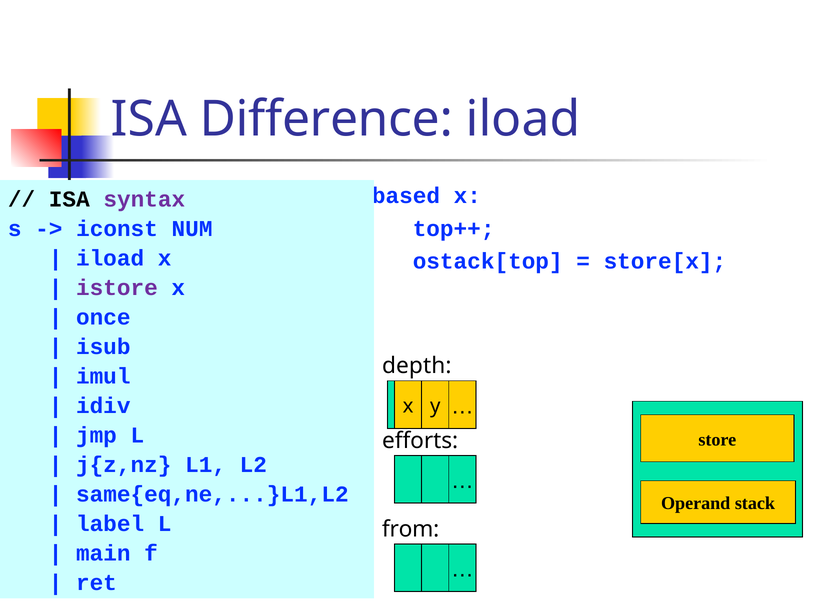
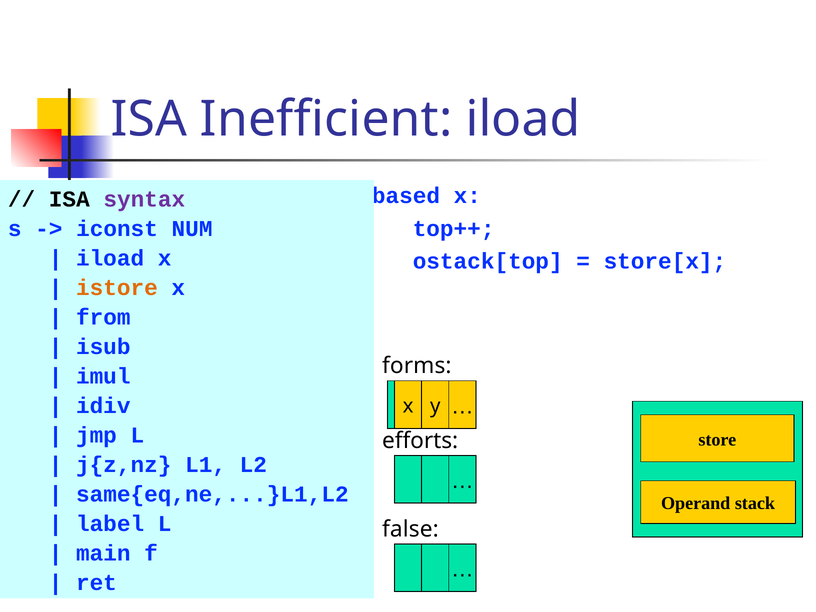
Difference: Difference -> Inefficient (326, 119)
istore colour: purple -> orange (117, 288)
once: once -> from (103, 317)
depth: depth -> forms (417, 366)
from: from -> false (410, 529)
